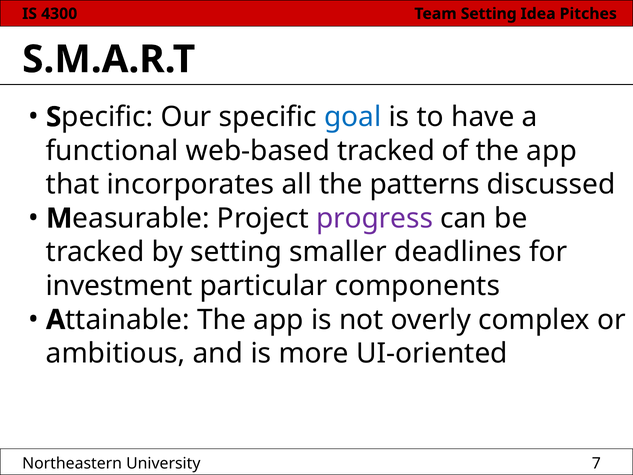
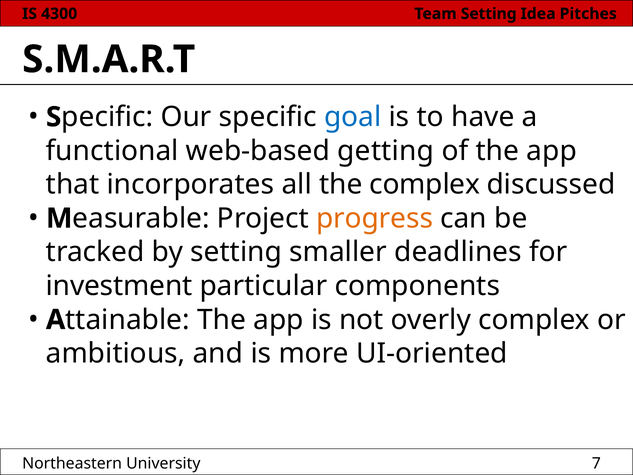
web-based tracked: tracked -> getting (386, 151)
the patterns: patterns -> complex (425, 185)
progress colour: purple -> orange (375, 218)
